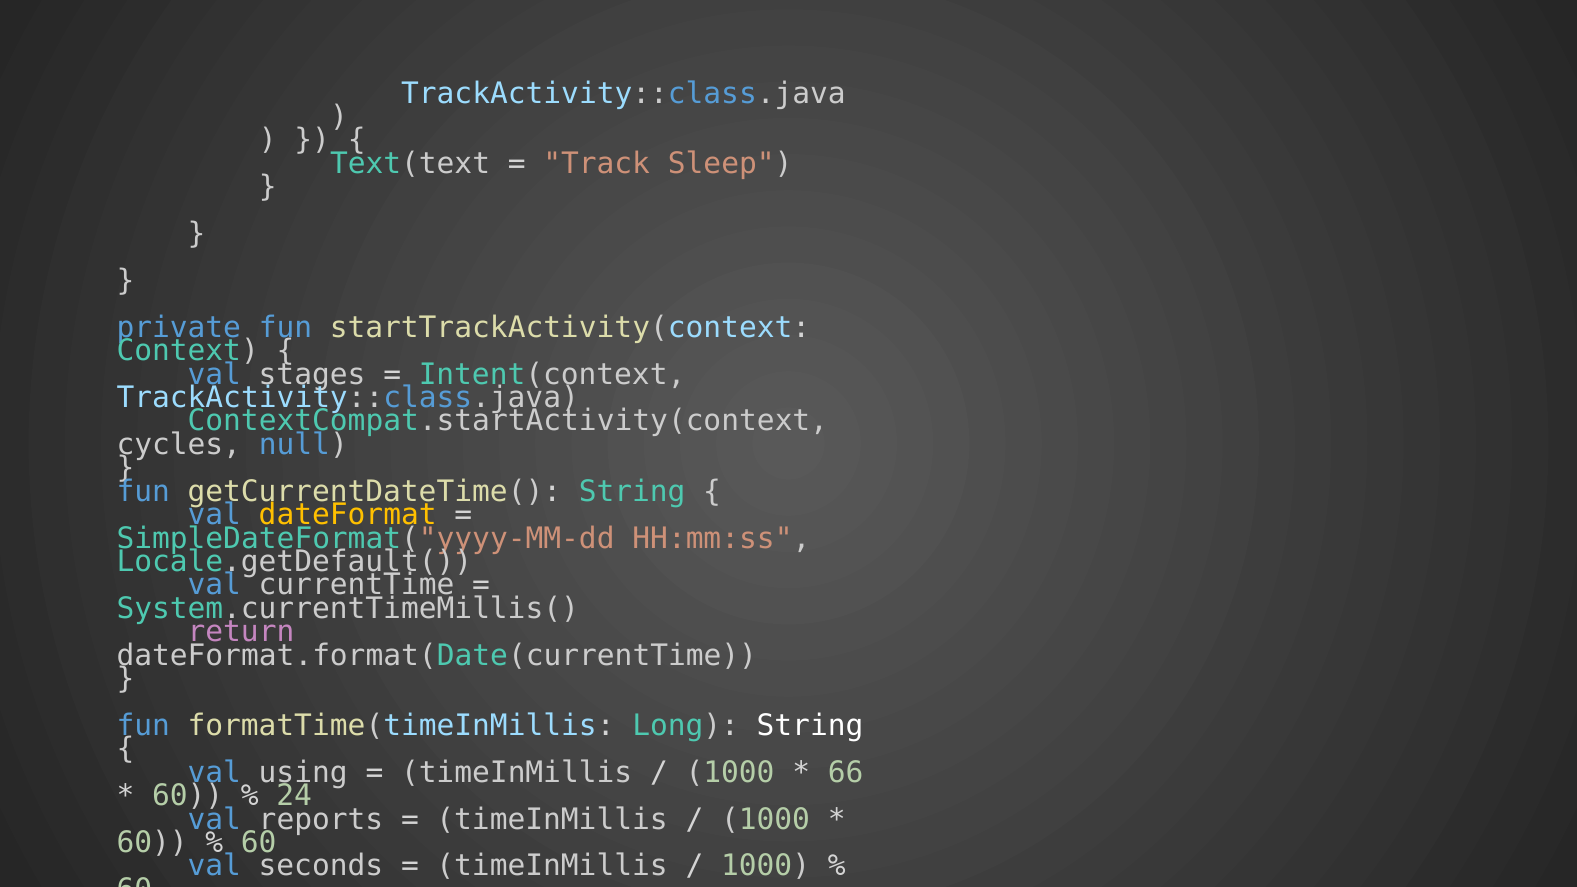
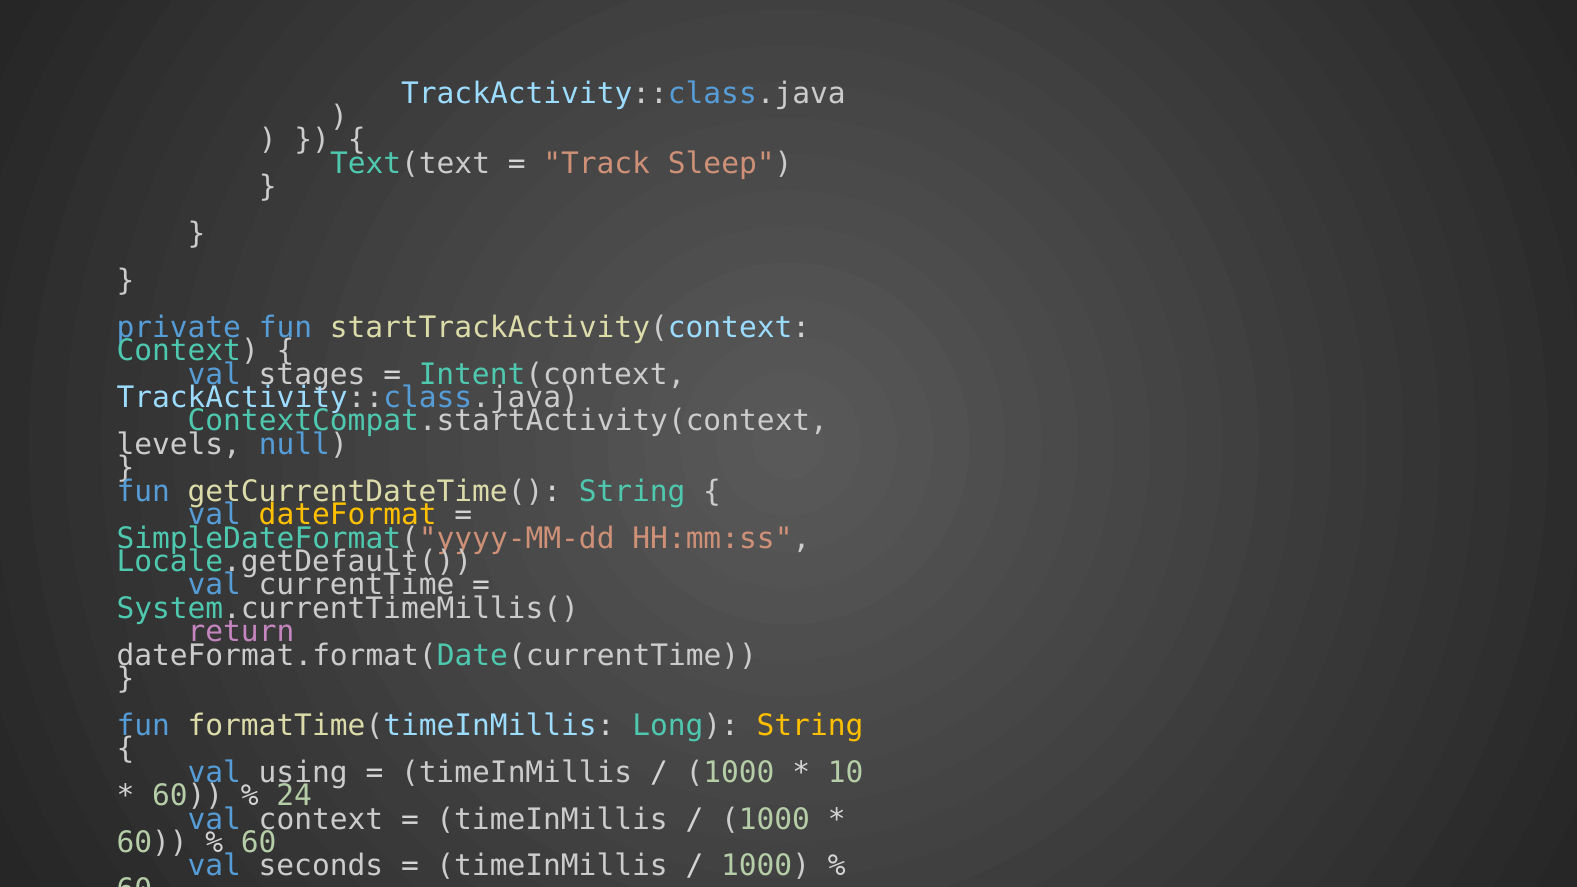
cycles: cycles -> levels (179, 445)
String colour: white -> yellow (810, 726)
66: 66 -> 10 (846, 773)
val reports: reports -> context (321, 819)
